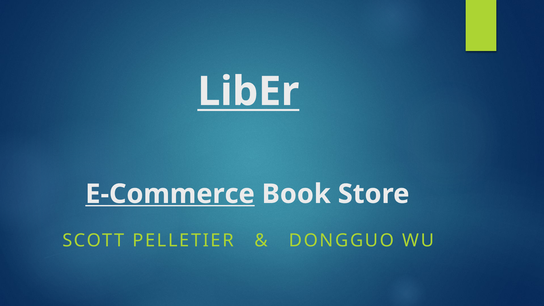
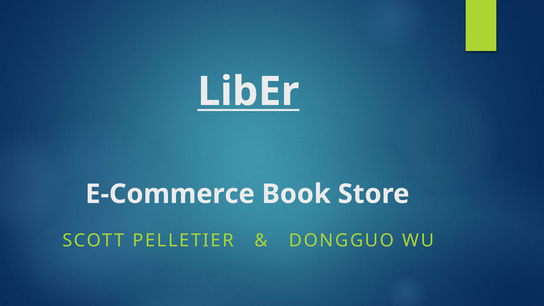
E-Commerce underline: present -> none (170, 194)
